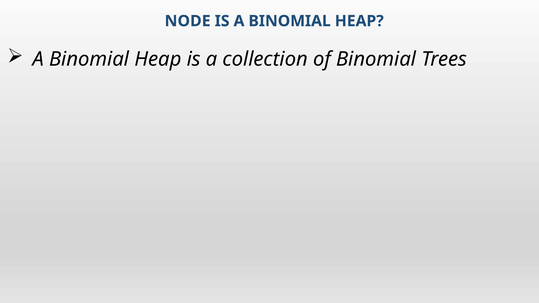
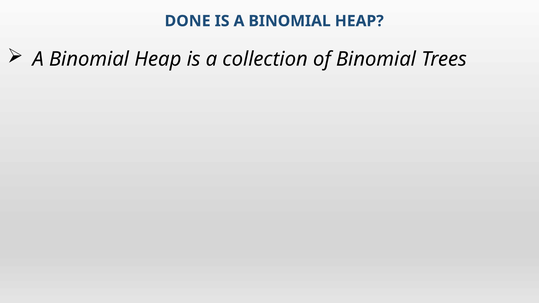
NODE: NODE -> DONE (188, 21)
